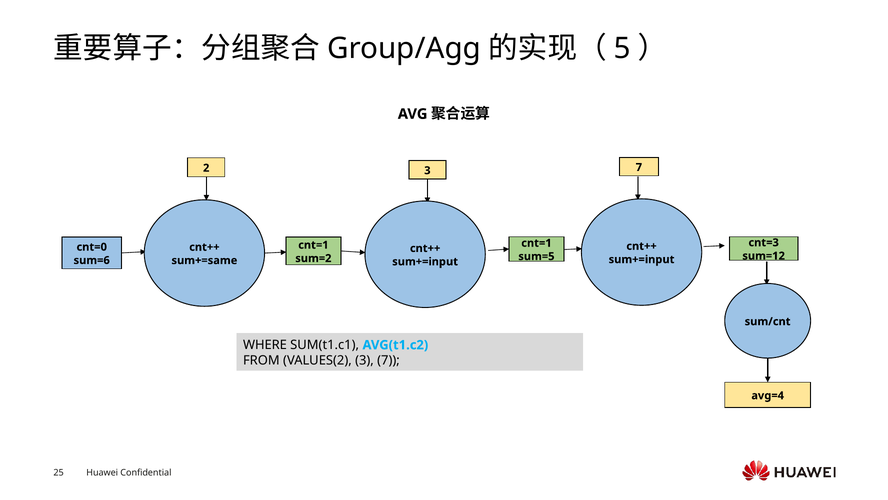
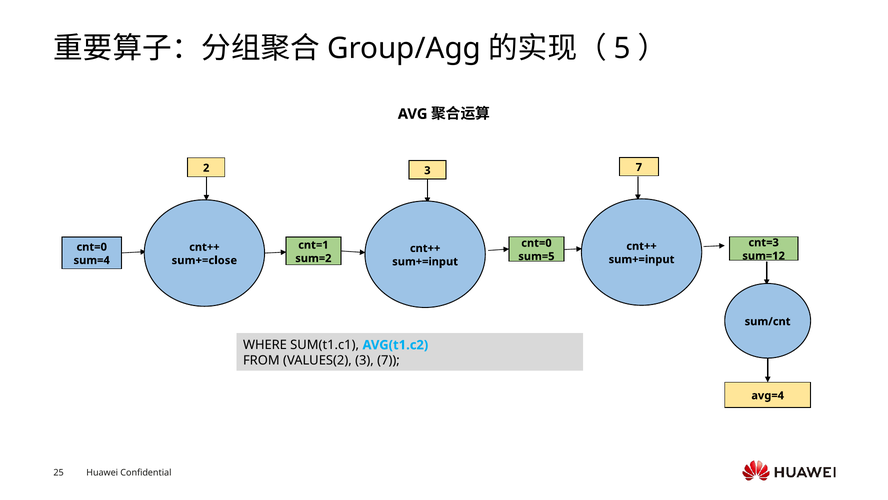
cnt=1: cnt=1 -> cnt=0 (536, 243)
sum=6: sum=6 -> sum=4 (92, 260)
sum+=same: sum+=same -> sum+=close (204, 260)
